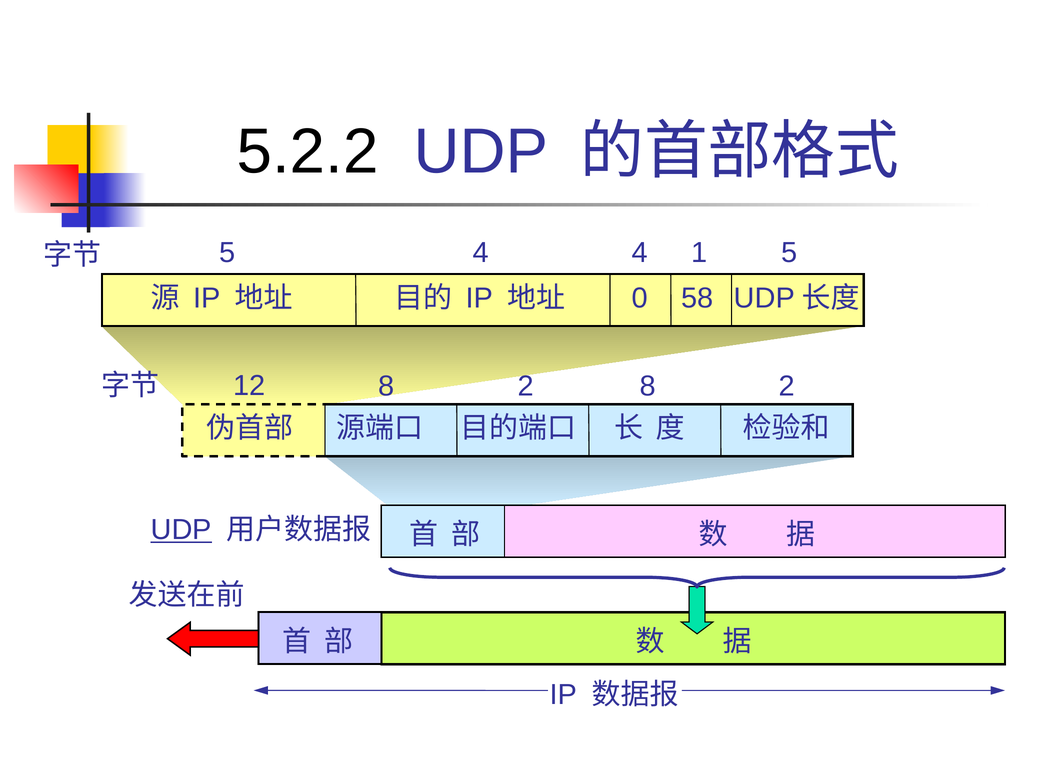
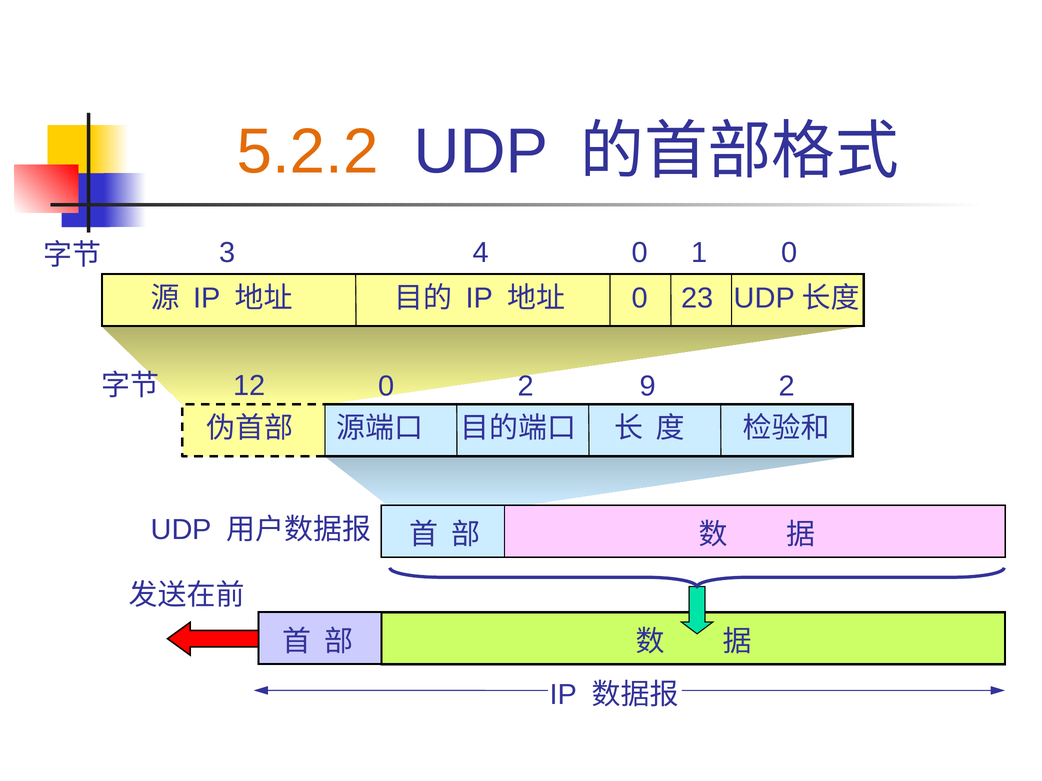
5.2.2 colour: black -> orange (308, 152)
5: 5 -> 3 (227, 253)
4 4: 4 -> 0 (640, 253)
1 5: 5 -> 0 (789, 253)
58: 58 -> 23 (697, 298)
12 8: 8 -> 0 (386, 387)
2 8: 8 -> 9 (648, 387)
UDP underline: present -> none (181, 530)
